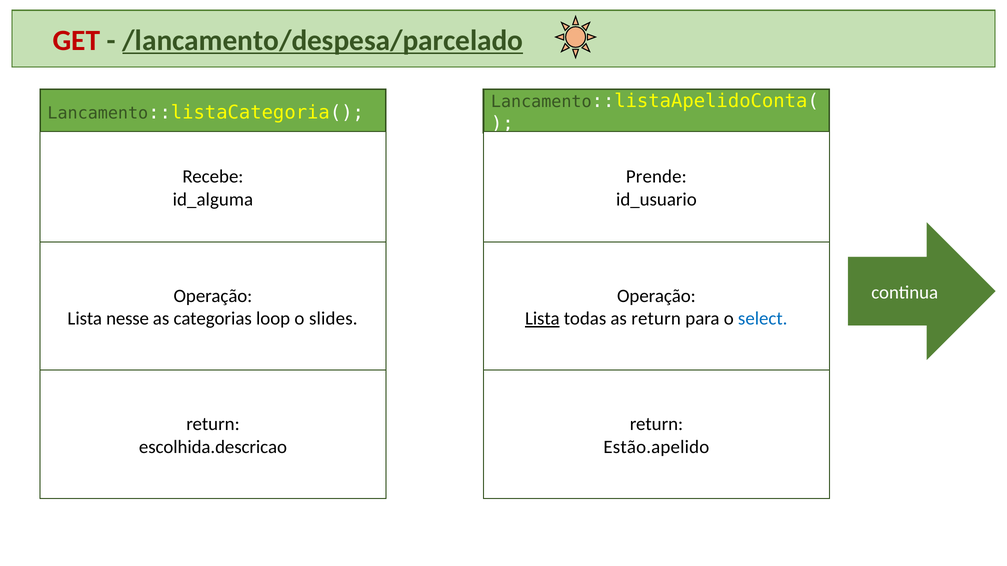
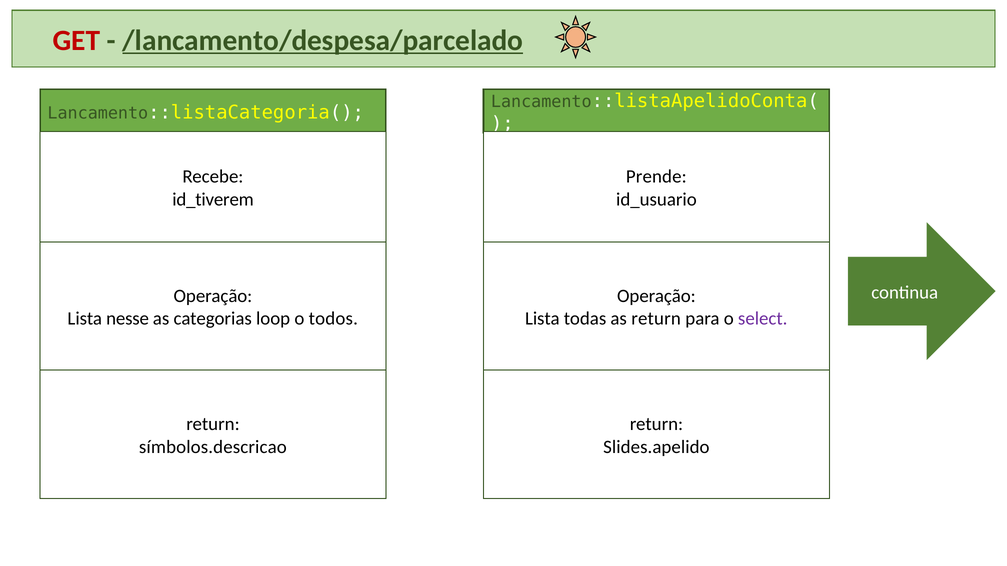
id_alguma: id_alguma -> id_tiverem (213, 200)
slides: slides -> todos (333, 319)
Lista underline: present -> none (542, 319)
select colour: blue -> purple (763, 319)
escolhida.descricao: escolhida.descricao -> símbolos.descricao (213, 447)
Estão.apelido: Estão.apelido -> Slides.apelido (656, 447)
